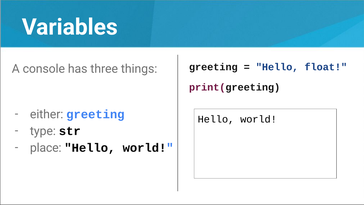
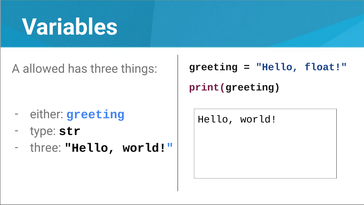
console: console -> allowed (44, 69)
place: place -> three (46, 148)
